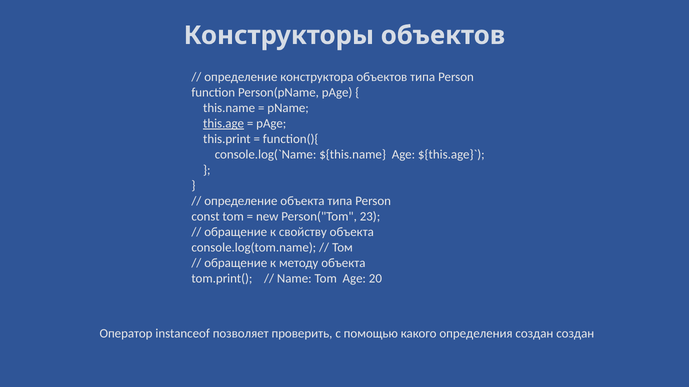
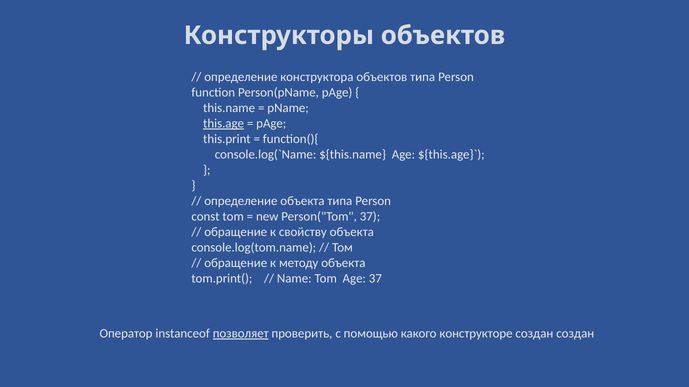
Person("Tom 23: 23 -> 37 (370, 217)
Age 20: 20 -> 37 (375, 279)
позволяет underline: none -> present (241, 334)
определения: определения -> конструкторе (476, 334)
